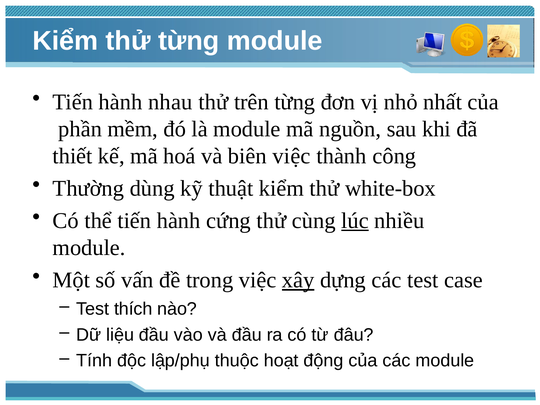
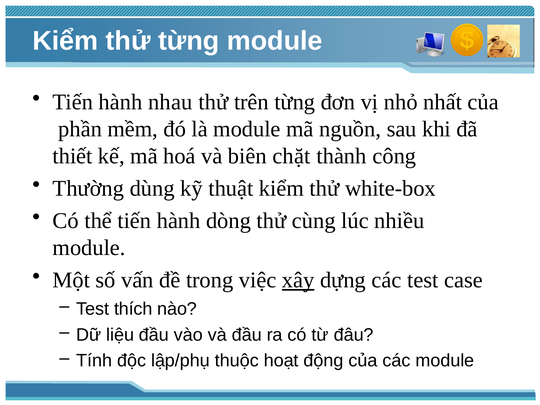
biên việc: việc -> chặt (292, 156)
cứng: cứng -> dòng (229, 221)
lúc underline: present -> none (355, 221)
